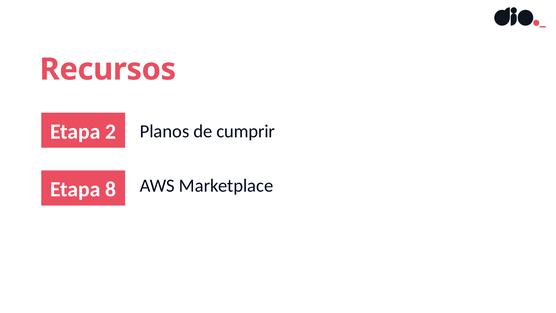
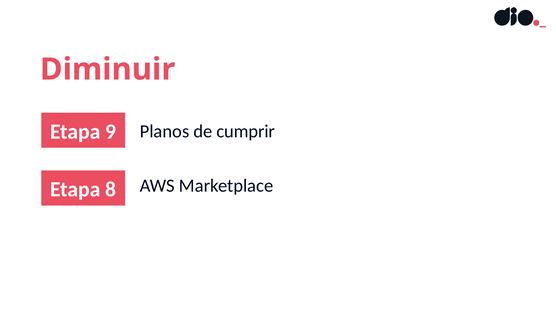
Recursos: Recursos -> Diminuir (108, 69)
2: 2 -> 9 (111, 132)
